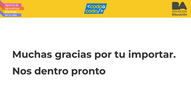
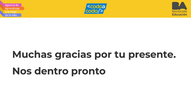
importar: importar -> presente (152, 55)
